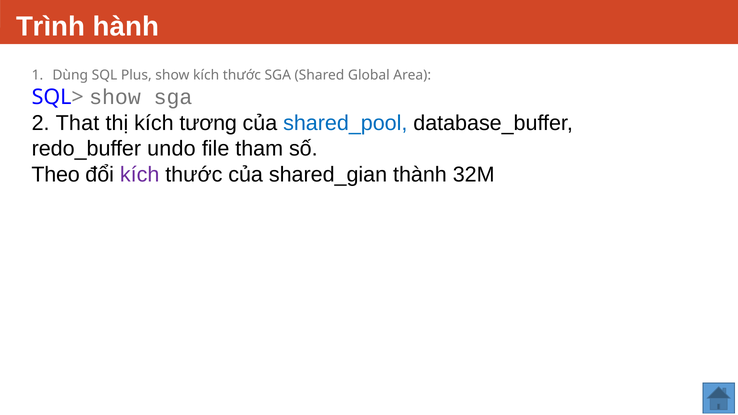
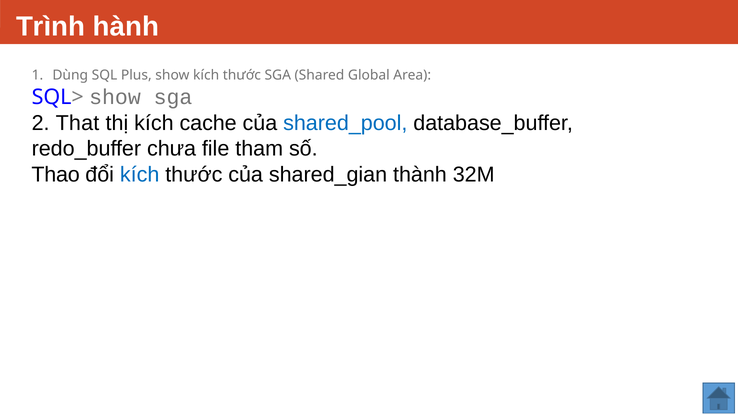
tương: tương -> cache (208, 123)
undo: undo -> chưa (172, 149)
Theo: Theo -> Thao (56, 175)
kích colour: purple -> blue (140, 175)
